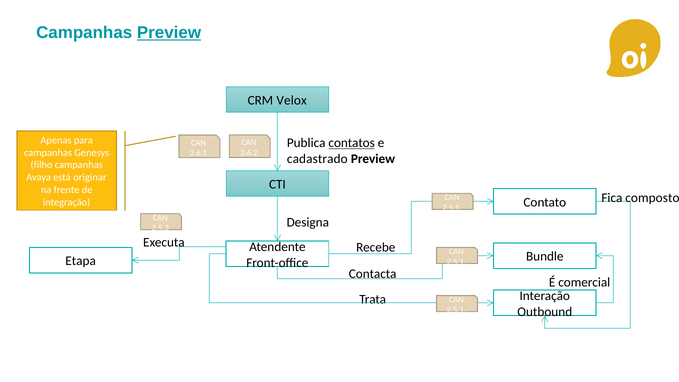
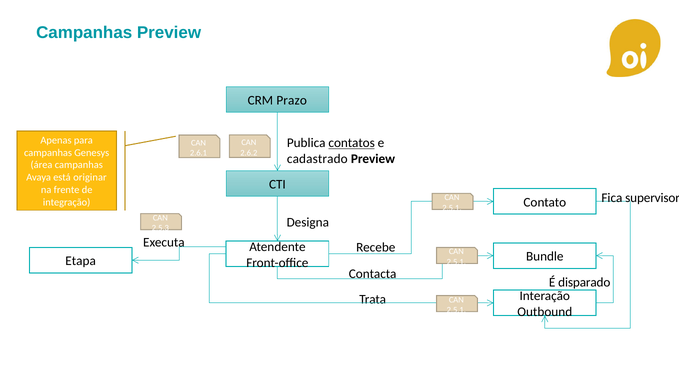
Preview underline: present -> none (169, 33)
Velox: Velox -> Prazo (292, 100)
filho: filho -> área (41, 165)
composto: composto -> supervisor (653, 198)
comercial: comercial -> disparado (584, 282)
